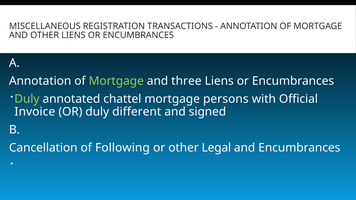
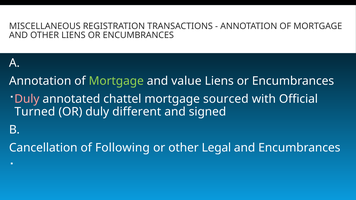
three: three -> value (186, 81)
Duly colour: light green -> pink (27, 99)
persons: persons -> sourced (226, 99)
Invoice: Invoice -> Turned (35, 112)
